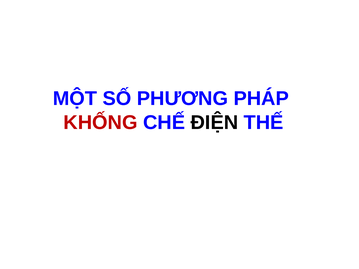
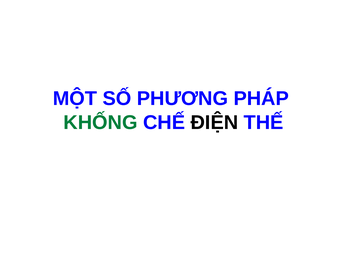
KHỐNG colour: red -> green (100, 123)
